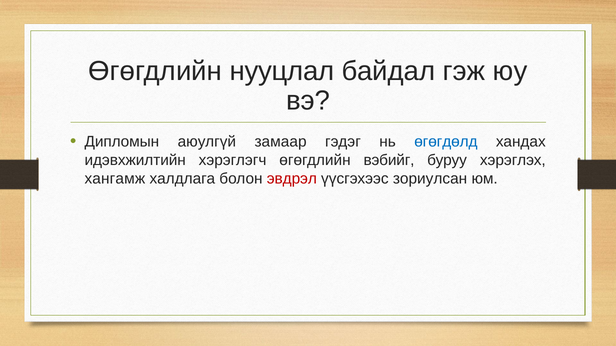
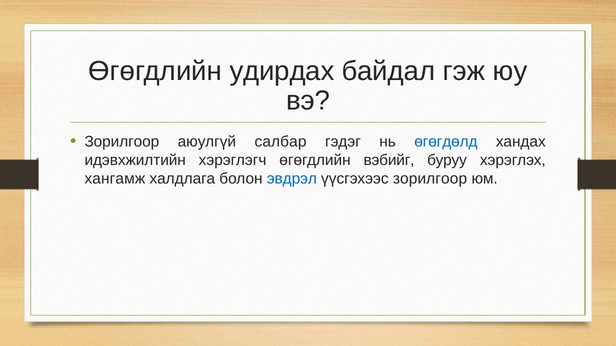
нууцлал: нууцлал -> удирдах (282, 71)
Дипломын: Дипломын -> Зорилгоор (122, 142)
замаар: замаар -> салбар (281, 142)
эвдрэл colour: red -> blue (292, 179)
үүсгэхээс зориулсан: зориулсан -> зорилгоор (430, 179)
